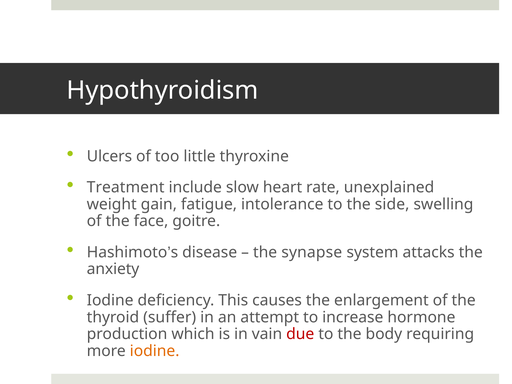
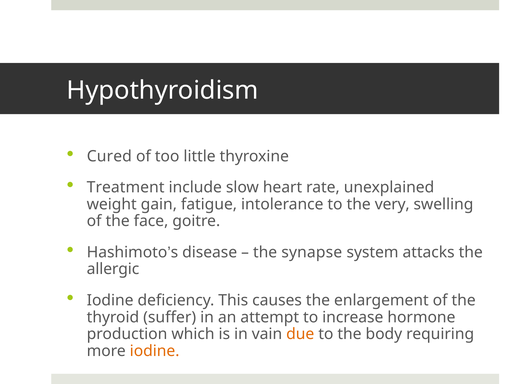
Ulcers: Ulcers -> Cured (109, 156)
side: side -> very (392, 204)
anxiety: anxiety -> allergic (113, 269)
due colour: red -> orange (300, 334)
